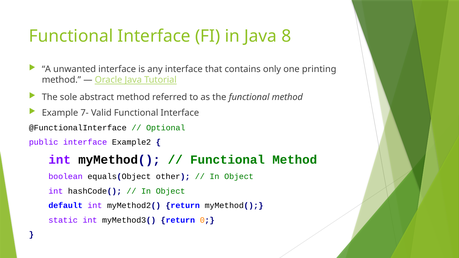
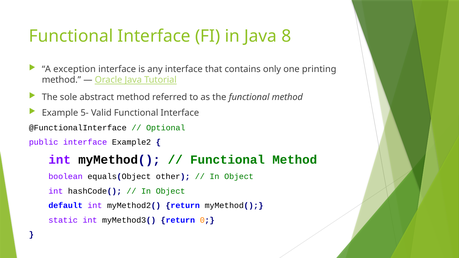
unwanted: unwanted -> exception (75, 69)
7-: 7- -> 5- (85, 113)
